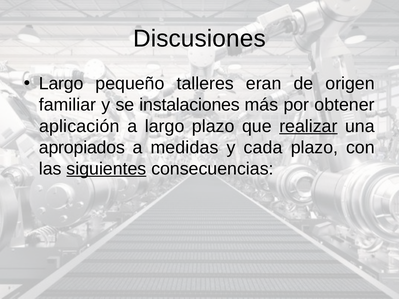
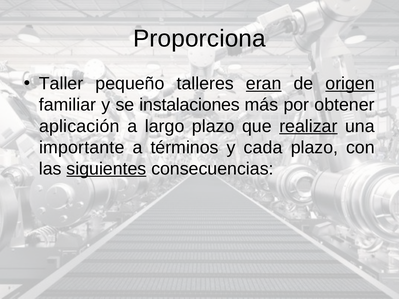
Discusiones: Discusiones -> Proporciona (199, 39)
Largo: Largo -> Taller (61, 84)
eran underline: none -> present (264, 84)
origen underline: none -> present (350, 84)
apropiados: apropiados -> importante (82, 148)
medidas: medidas -> términos (185, 148)
